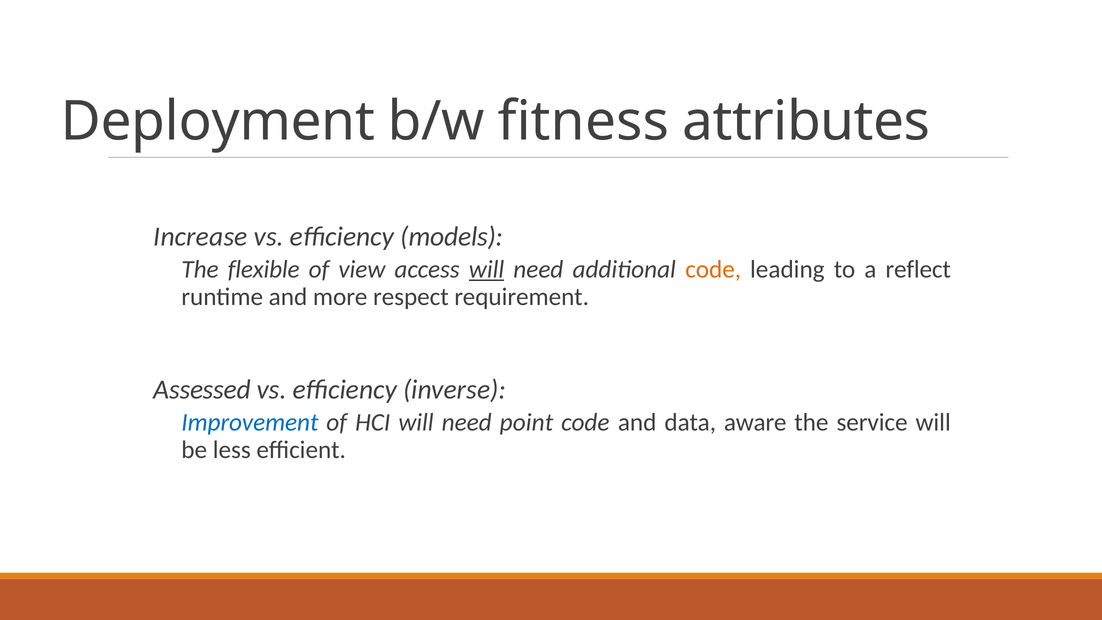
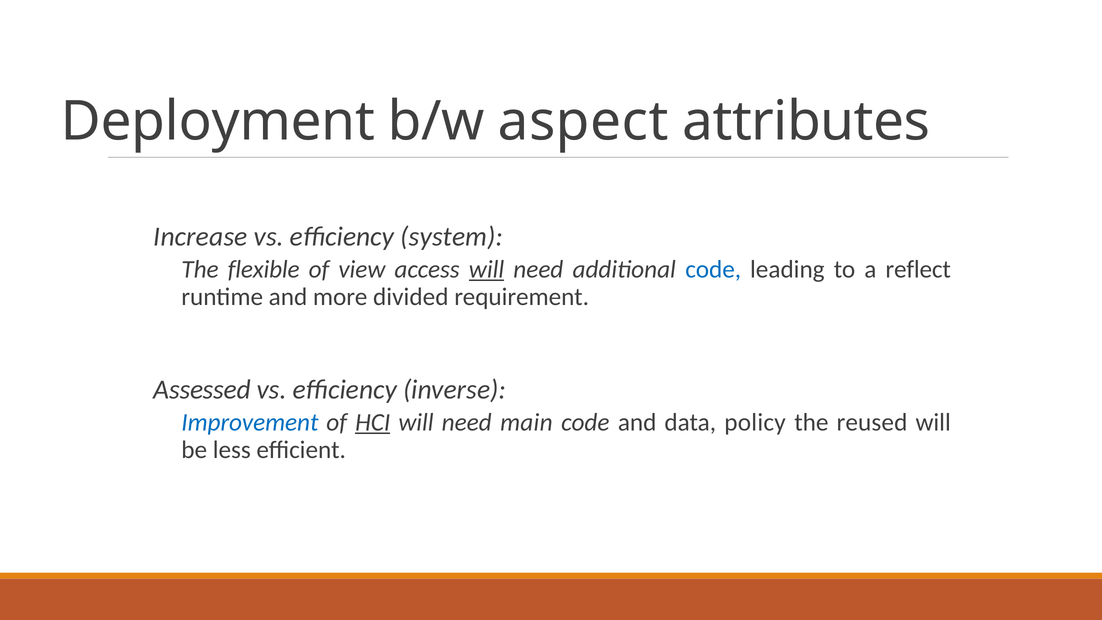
fitness: fitness -> aspect (583, 122)
models: models -> system (452, 236)
code colour: orange -> blue (713, 269)
respect: respect -> divided (411, 297)
HCI underline: none -> present (373, 422)
point: point -> main (526, 422)
aware: aware -> policy (755, 422)
service: service -> reused (872, 422)
